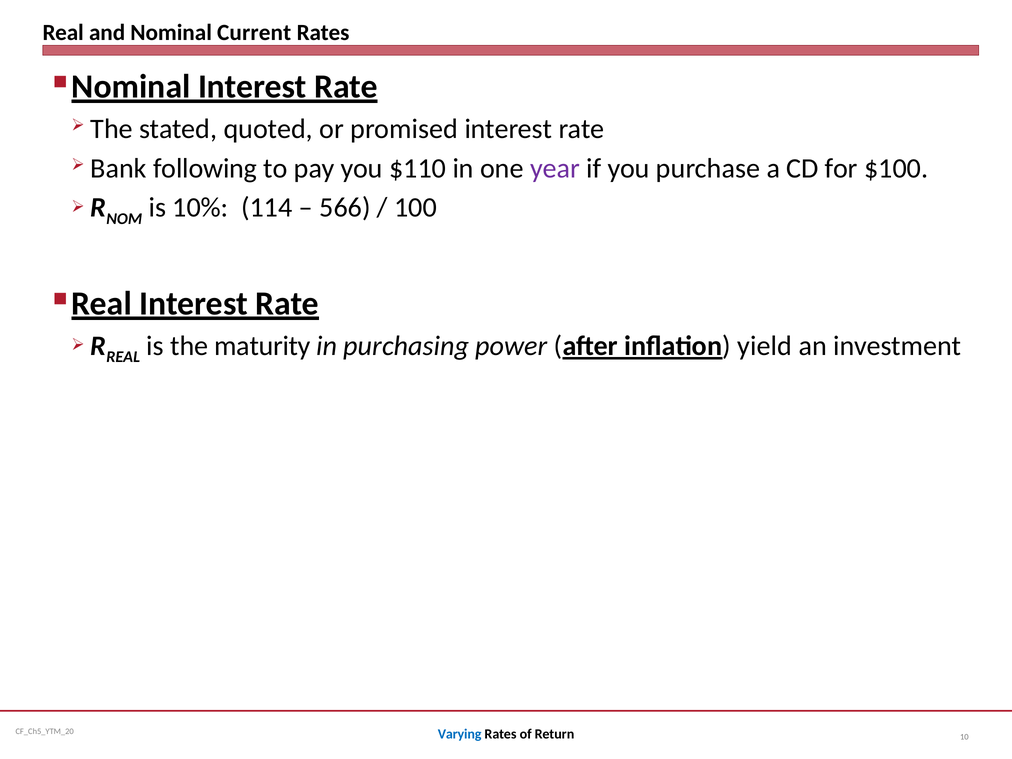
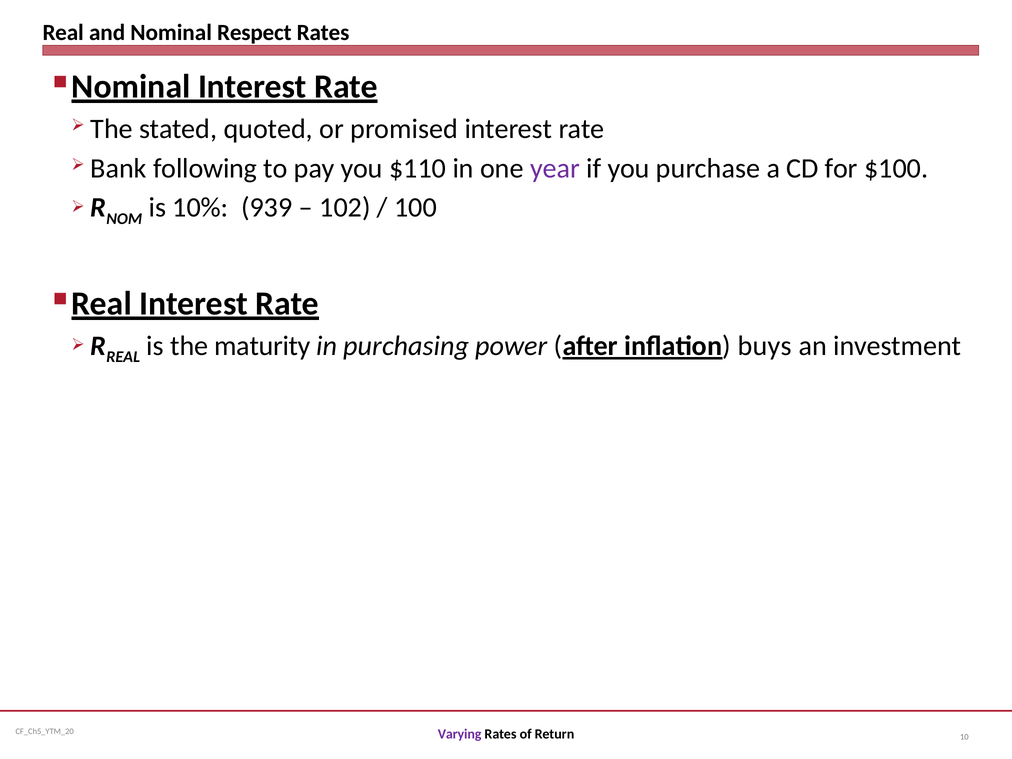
Current: Current -> Respect (254, 33)
114: 114 -> 939 (267, 208)
566: 566 -> 102 (345, 208)
yield: yield -> buys (765, 346)
Varying colour: blue -> purple (460, 734)
